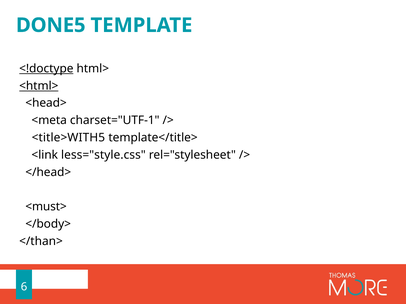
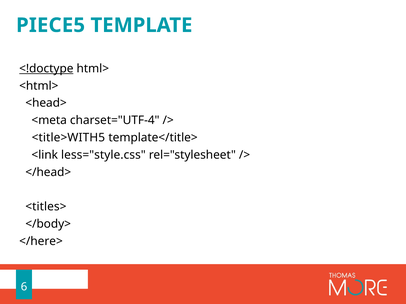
DONE5: DONE5 -> PIECE5 (51, 25)
<html> underline: present -> none (39, 86)
charset="UTF-1: charset="UTF-1 -> charset="UTF-4 (115, 121)
<must>: <must> -> <titles> (46, 207)
</than>: </than> -> </here> (41, 242)
